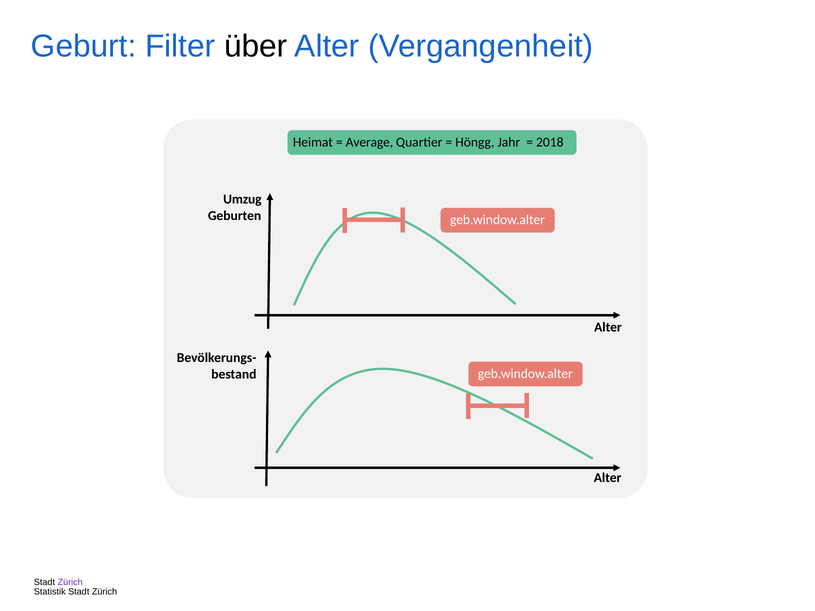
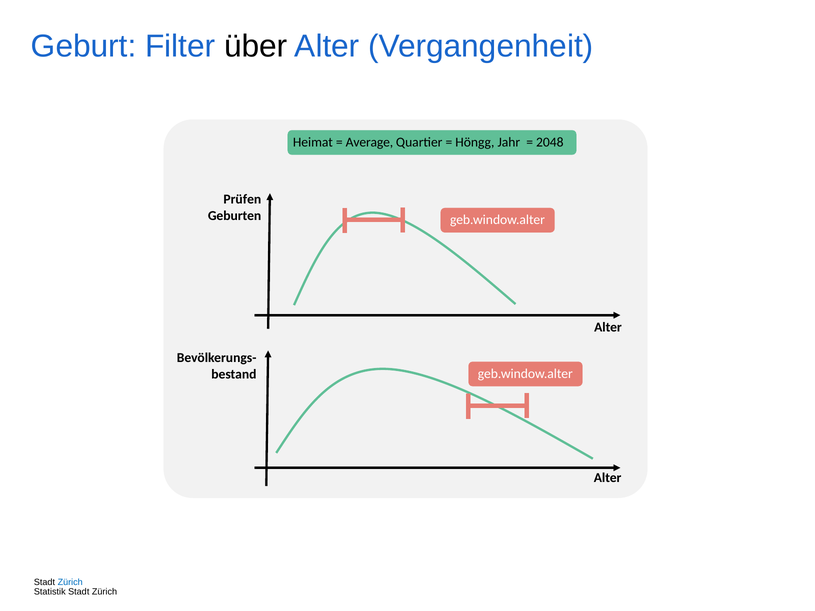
2018: 2018 -> 2048 (550, 142)
Umzug: Umzug -> Prüfen (242, 199)
Zürich colour: purple -> blue (70, 582)
